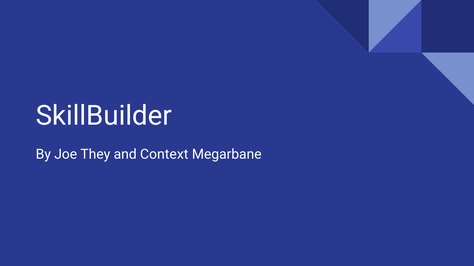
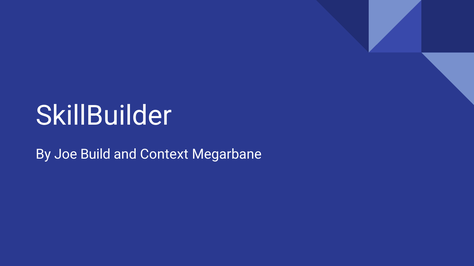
They: They -> Build (95, 155)
